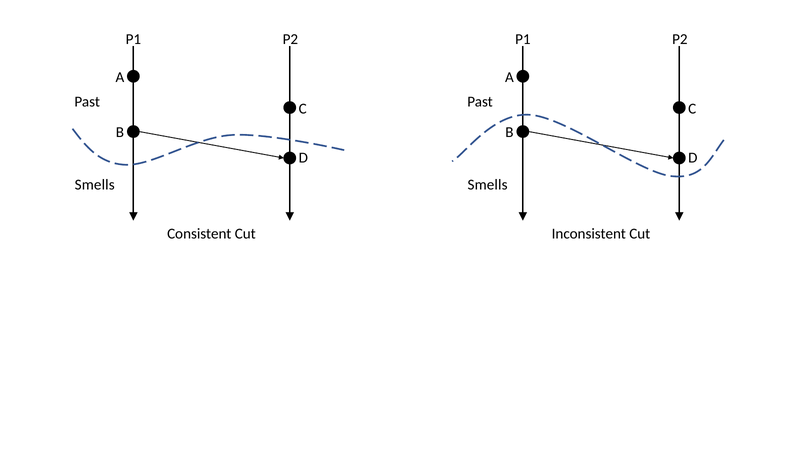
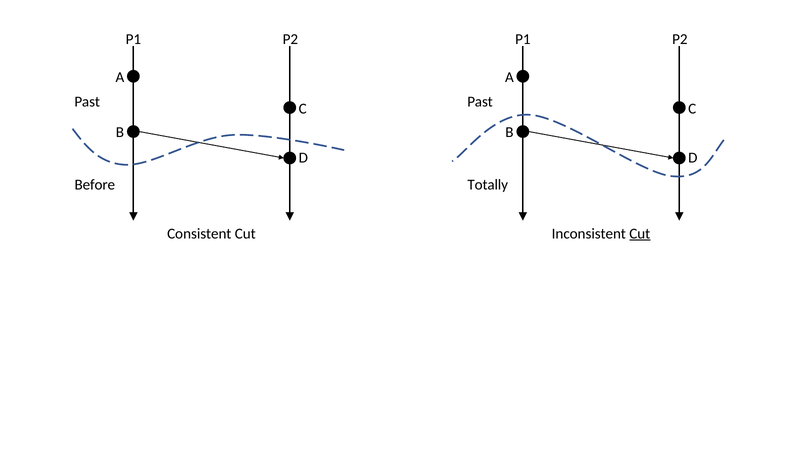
Smells: Smells -> Before (95, 185)
Smells: Smells -> Totally (488, 185)
Cut underline: none -> present (640, 234)
